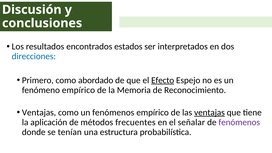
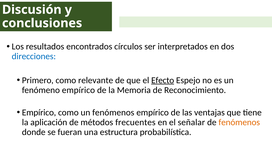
estados: estados -> círculos (128, 47)
abordado: abordado -> relevante (96, 80)
Ventajas: Ventajas -> Empírico (39, 112)
ventajas underline: present -> none (209, 112)
fenómenos colour: purple -> orange (239, 122)
tenían: tenían -> fueran (70, 132)
